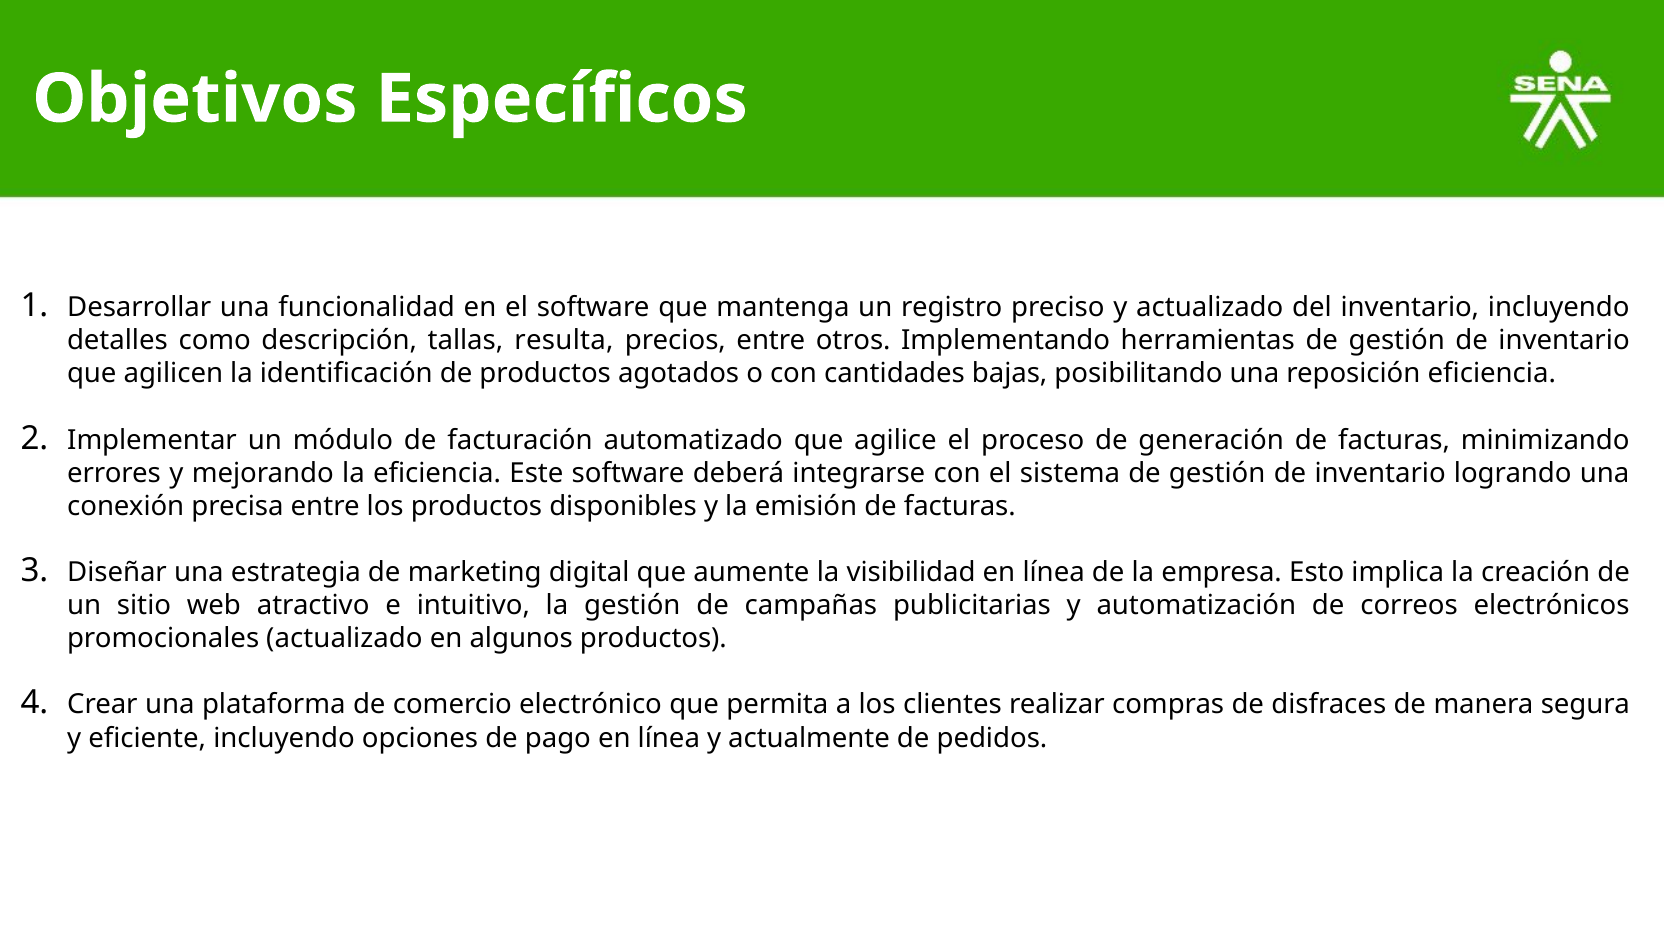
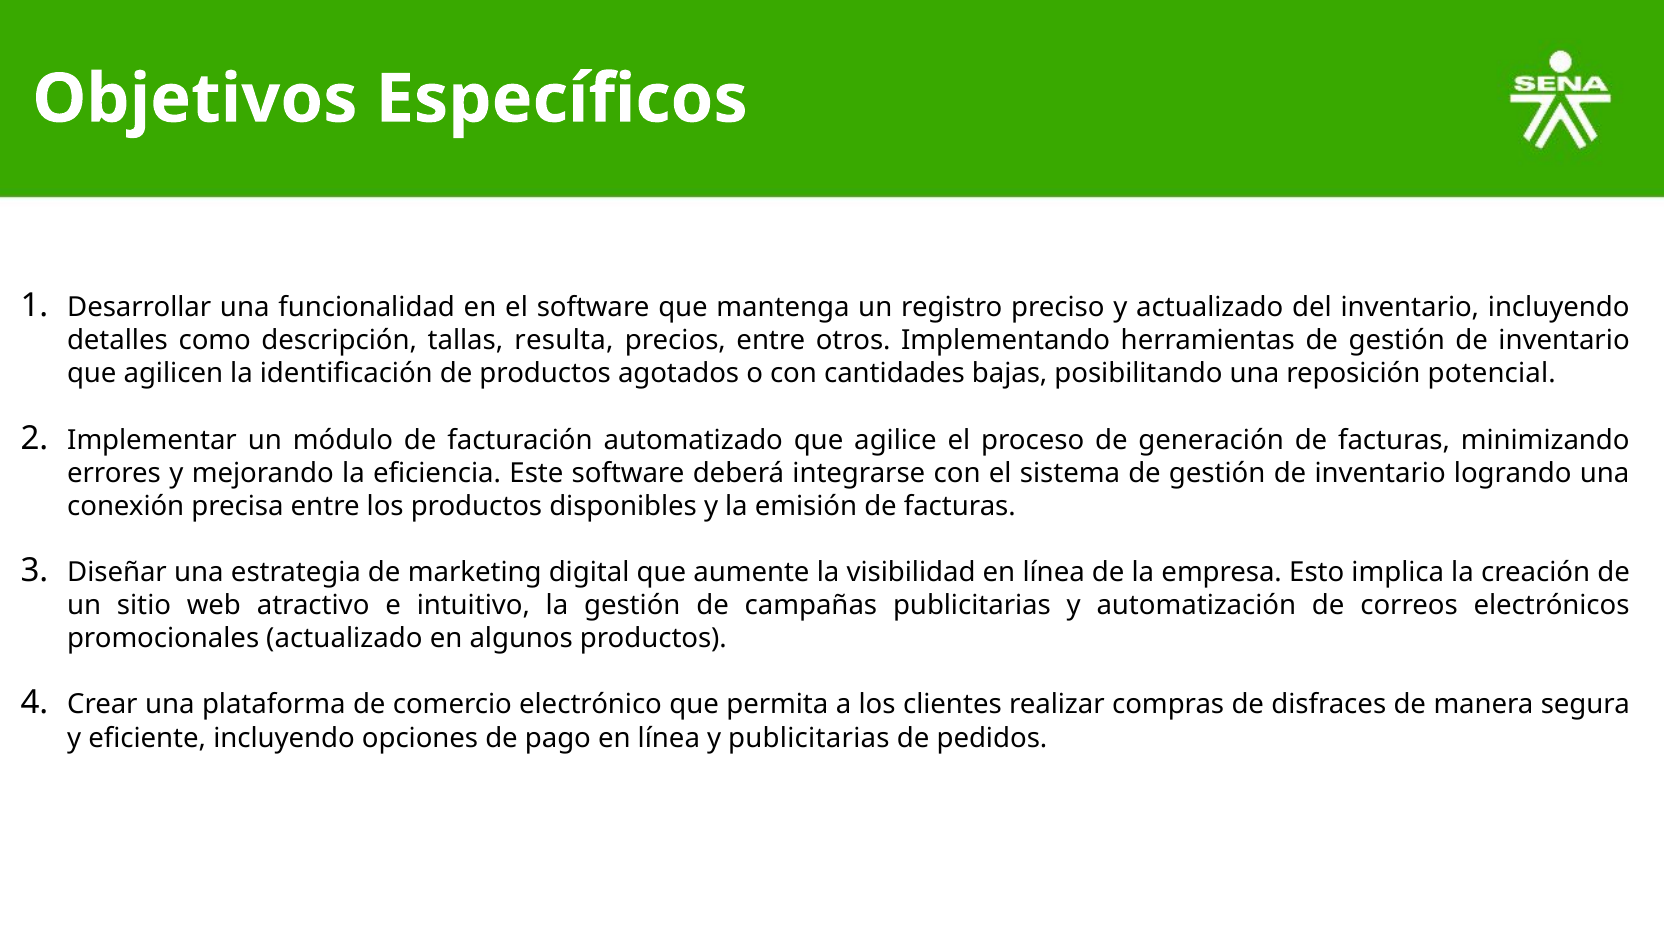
reposición eficiencia: eficiencia -> potencial (1492, 374)
y actualmente: actualmente -> publicitarias (809, 738)
